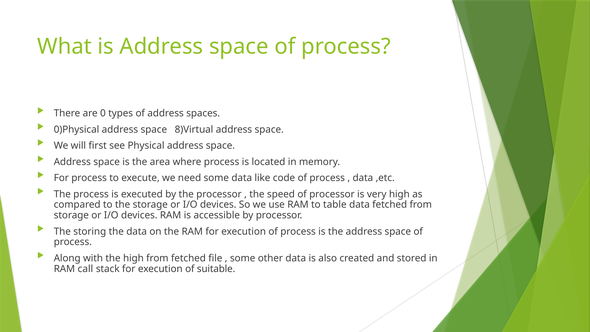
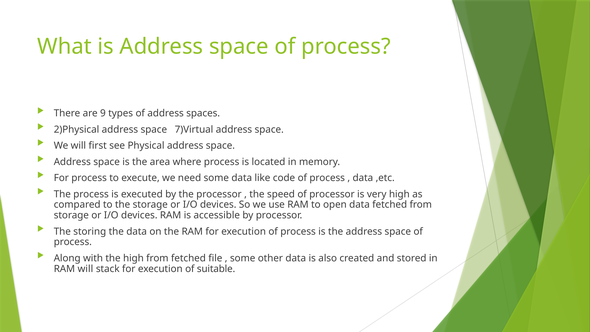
0: 0 -> 9 (103, 113)
0)Physical: 0)Physical -> 2)Physical (77, 129)
8)Virtual: 8)Virtual -> 7)Virtual (194, 129)
table: table -> open (335, 205)
RAM call: call -> will (85, 269)
